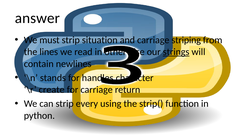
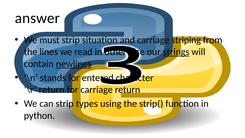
newlines underline: none -> present (74, 64)
handles: handles -> entered (98, 78)
\r create: create -> return (52, 90)
every: every -> types (87, 104)
